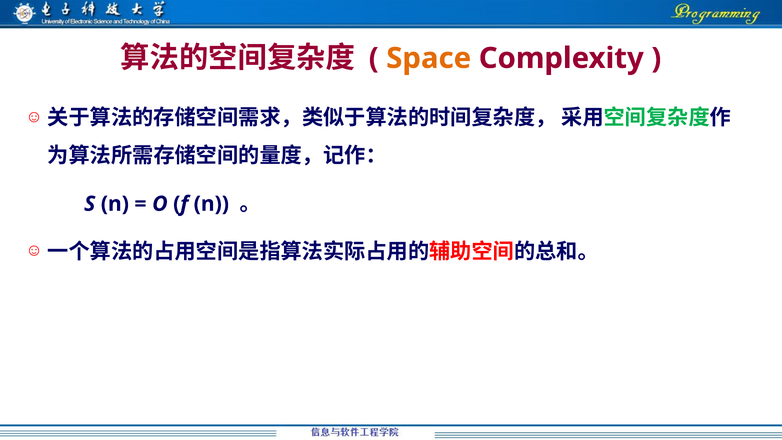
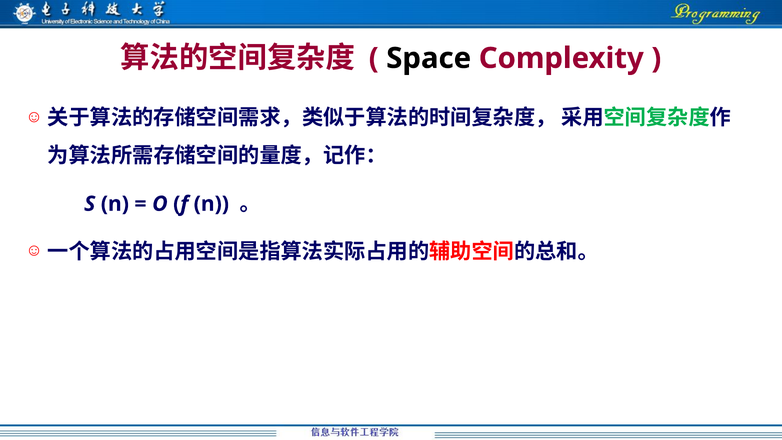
Space colour: orange -> black (429, 58)
